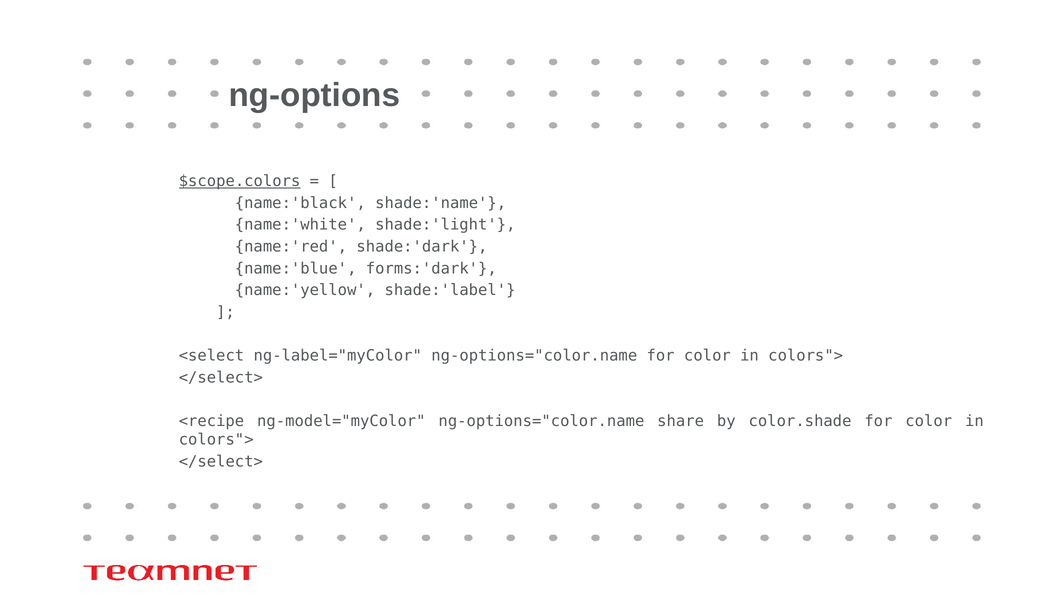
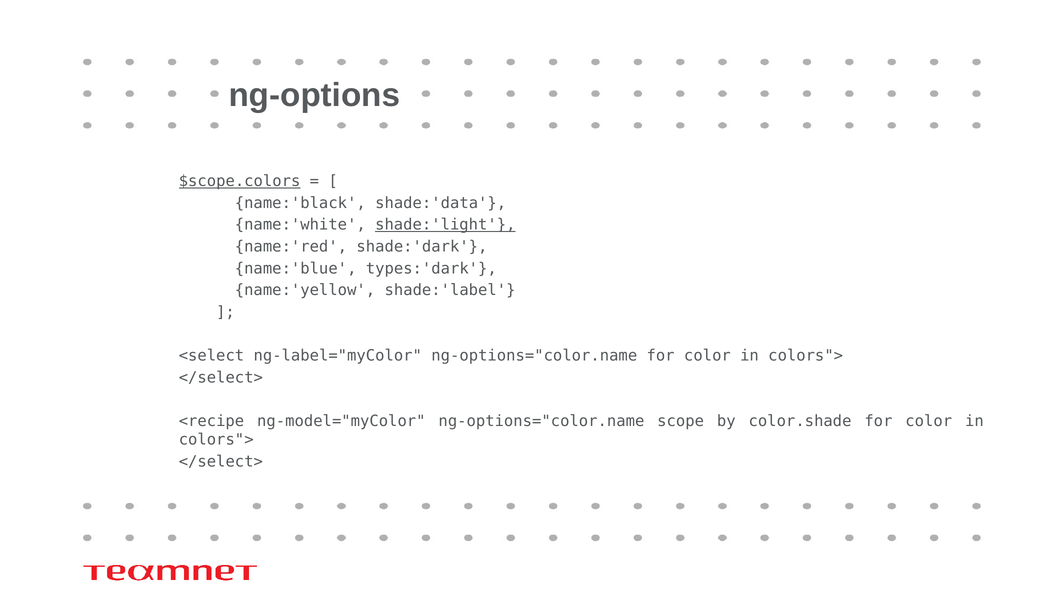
shade:'name: shade:'name -> shade:'data (441, 203)
shade:'light underline: none -> present (445, 225)
forms:'dark: forms:'dark -> types:'dark (431, 268)
share: share -> scope (681, 421)
